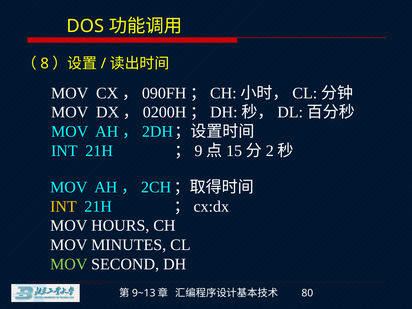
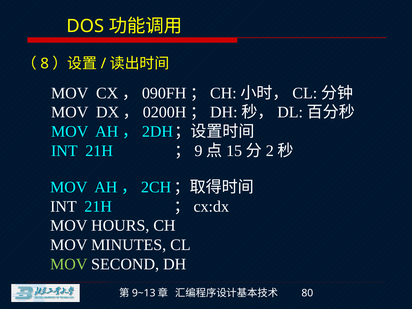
INT colour: yellow -> white (63, 206)
